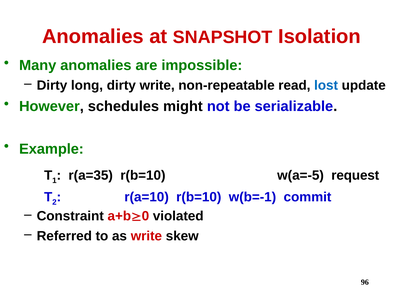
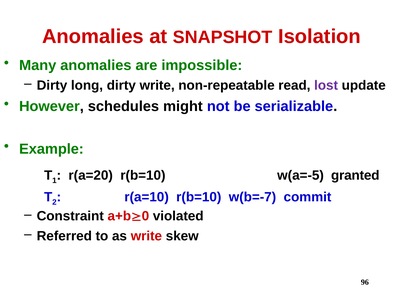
lost colour: blue -> purple (326, 86)
r(a=35: r(a=35 -> r(a=20 (91, 175)
request: request -> granted (355, 175)
w(b=-1: w(b=-1 -> w(b=-7 (253, 197)
